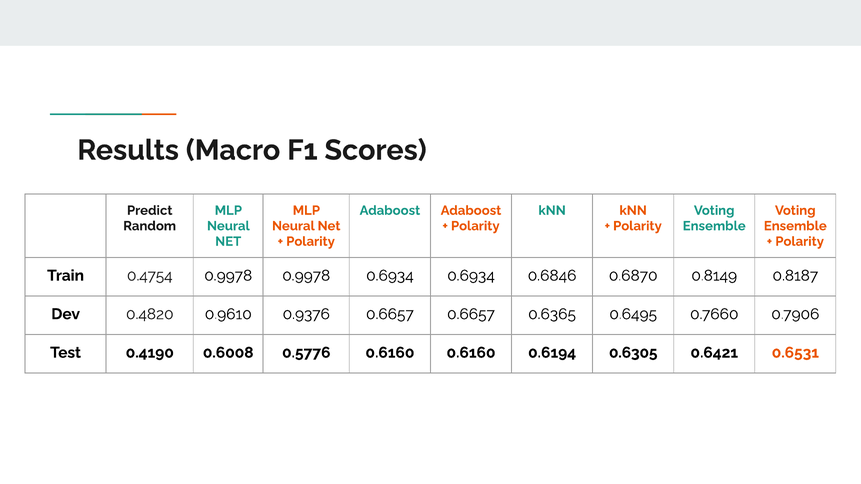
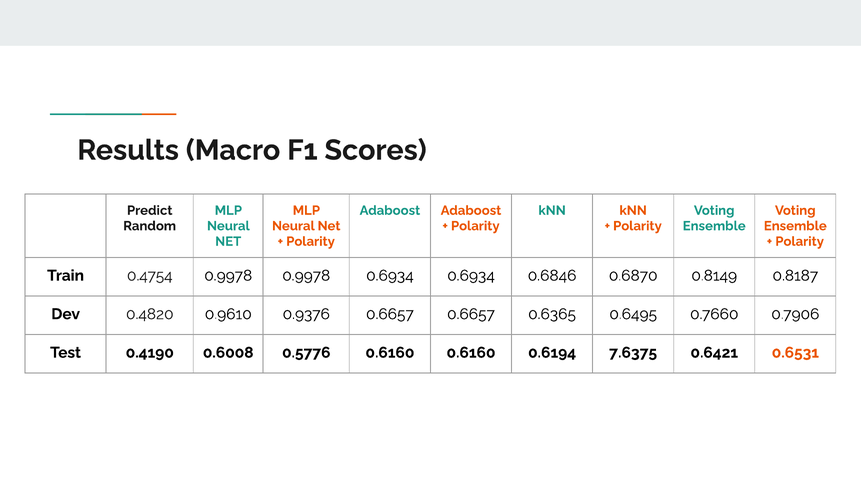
0.6305: 0.6305 -> 7.6375 (633, 353)
